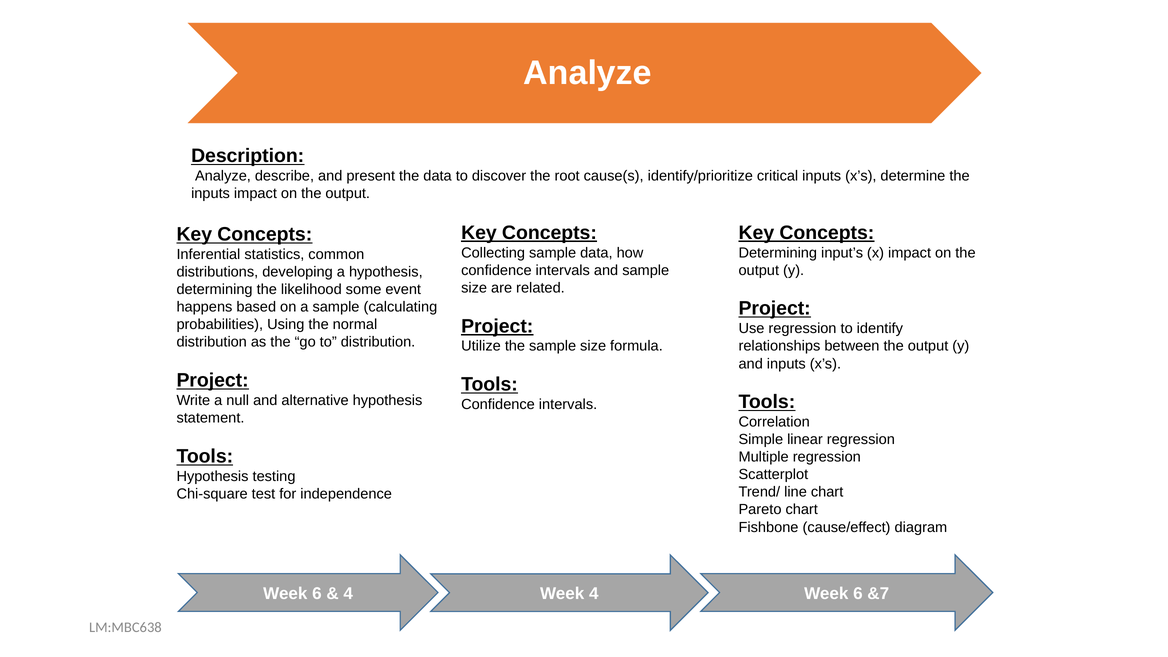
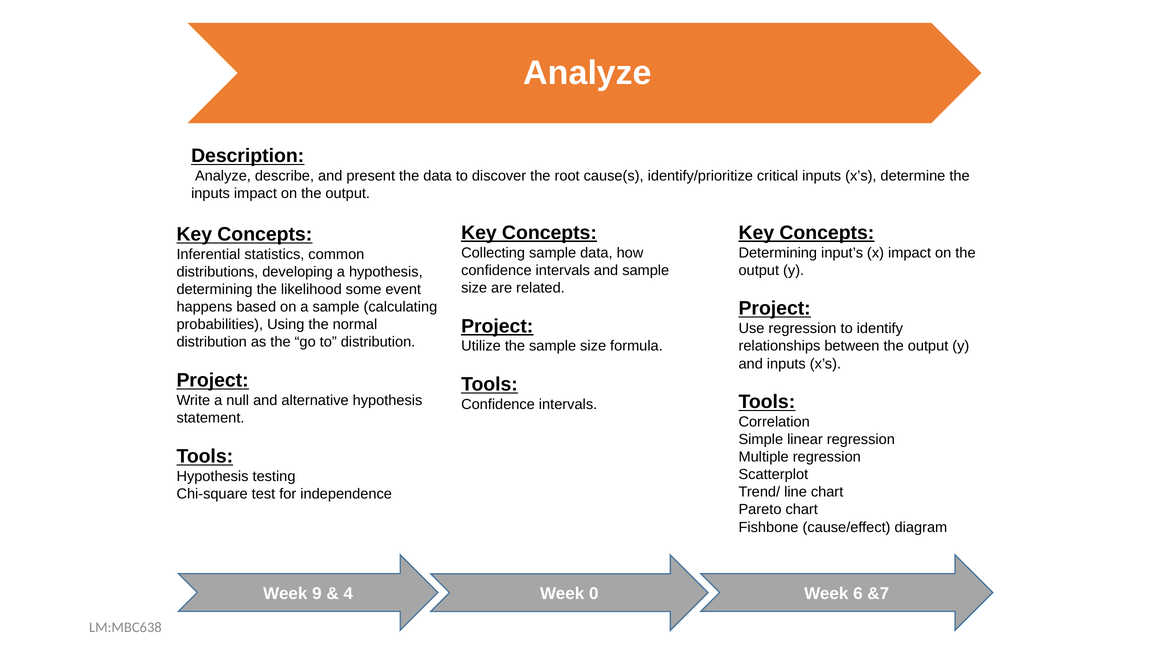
6: 6 -> 9 (317, 594)
Week 4: 4 -> 0 (594, 594)
